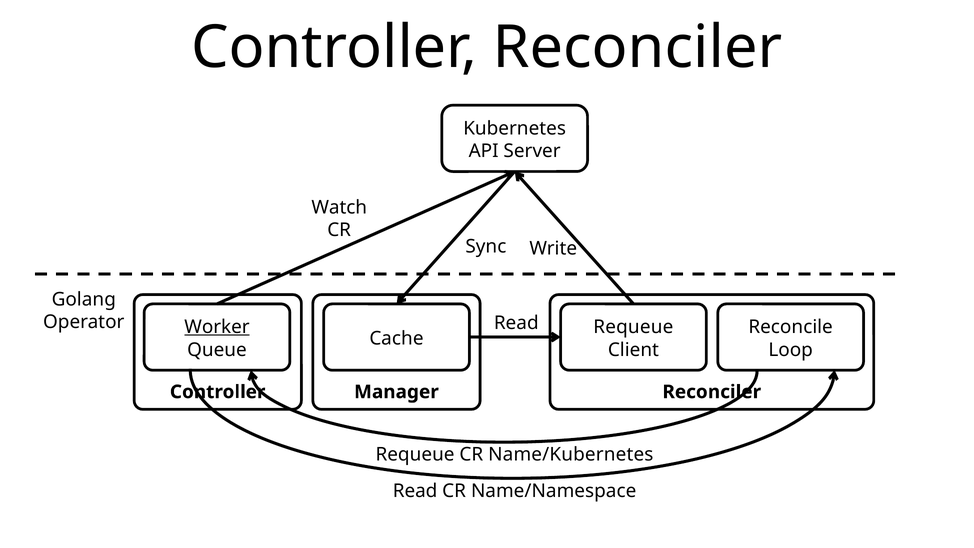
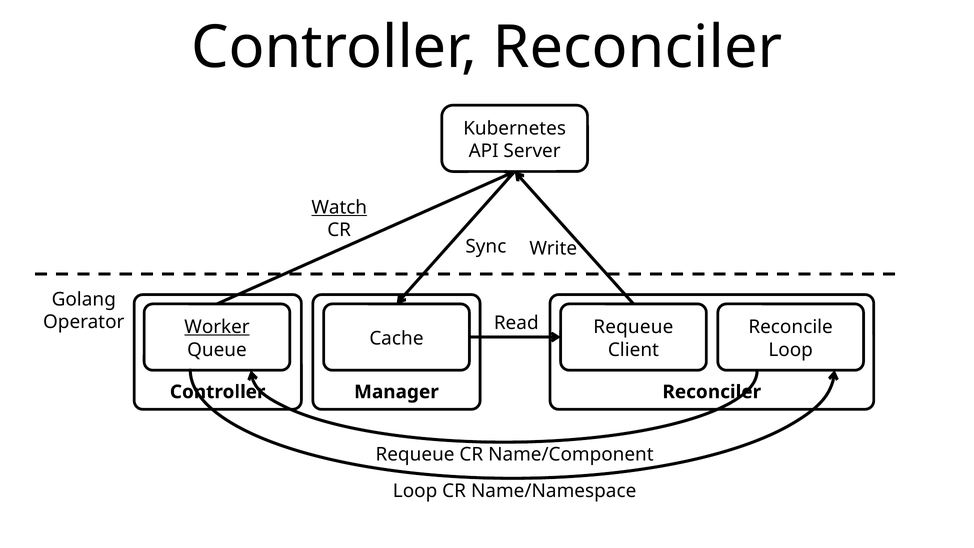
Watch underline: none -> present (339, 207)
Name/Kubernetes: Name/Kubernetes -> Name/Component (571, 455)
Read: Read -> Loop (415, 491)
